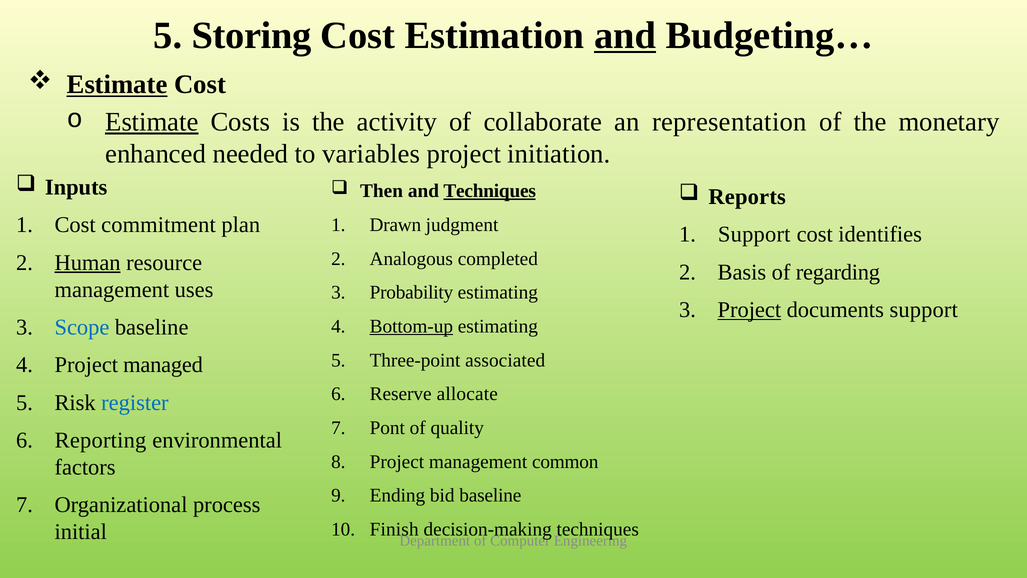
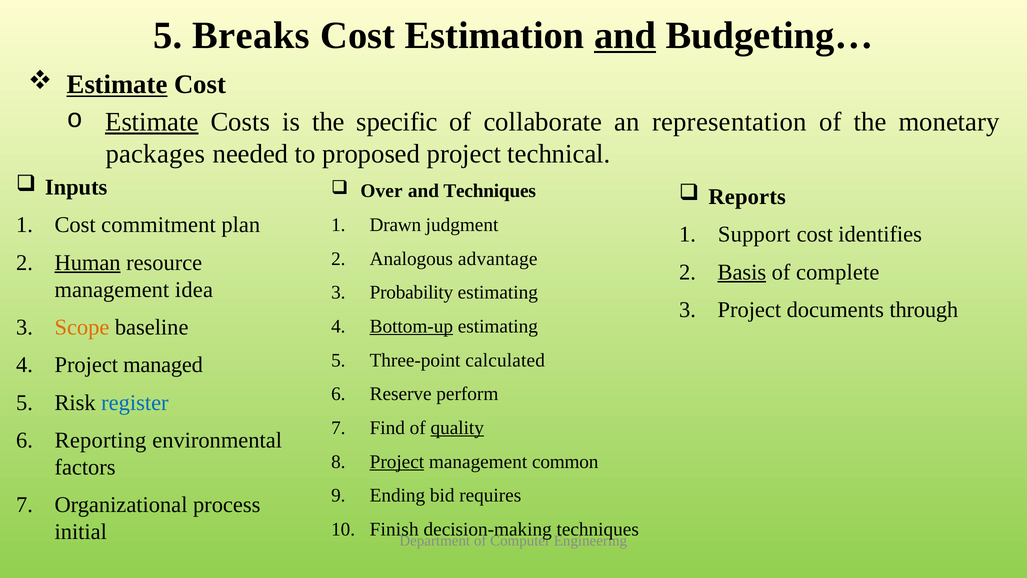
Storing: Storing -> Breaks (251, 35)
activity: activity -> specific (397, 122)
enhanced: enhanced -> packages (155, 154)
variables: variables -> proposed (371, 154)
initiation: initiation -> technical (559, 154)
Then: Then -> Over (381, 191)
Techniques underline: present -> none (490, 191)
completed: completed -> advantage (498, 259)
Basis underline: none -> present (742, 272)
regarding: regarding -> complete (838, 272)
uses: uses -> idea (194, 289)
Project underline: present -> none (749, 310)
documents support: support -> through (924, 310)
Scope colour: blue -> orange (82, 327)
associated: associated -> calculated (505, 360)
allocate: allocate -> perform (467, 394)
Pont: Pont -> Find (387, 428)
quality underline: none -> present (457, 428)
Project underline: none -> present (397, 461)
bid baseline: baseline -> requires (490, 495)
